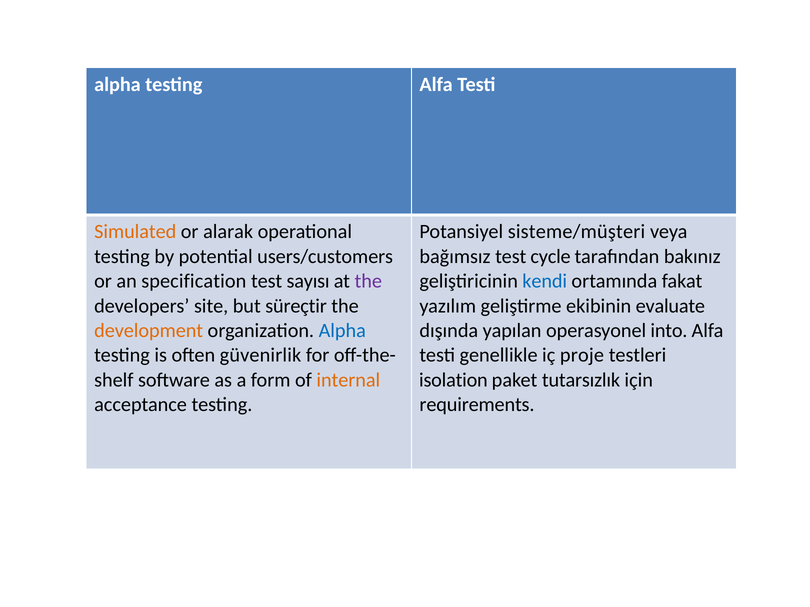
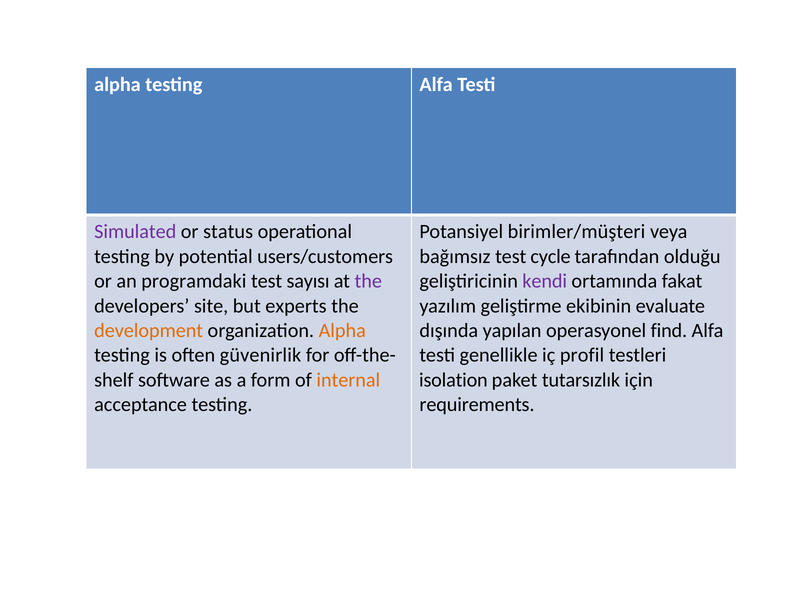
Simulated colour: orange -> purple (135, 232)
alarak: alarak -> status (228, 232)
sisteme/müşteri: sisteme/müşteri -> birimler/müşteri (577, 232)
bakınız: bakınız -> olduğu (692, 257)
specification: specification -> programdaki (194, 281)
kendi colour: blue -> purple (545, 281)
süreçtir: süreçtir -> experts (296, 306)
Alpha colour: blue -> orange (342, 331)
into: into -> find (669, 331)
proje: proje -> profil (582, 356)
